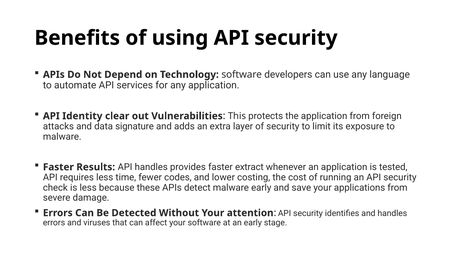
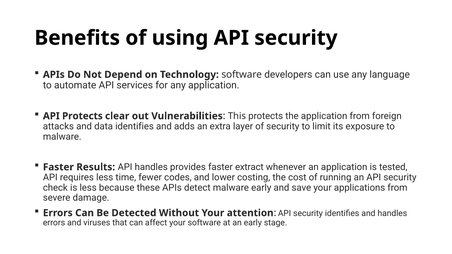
API Identity: Identity -> Protects (82, 116)
data signature: signature -> identifies (135, 127)
